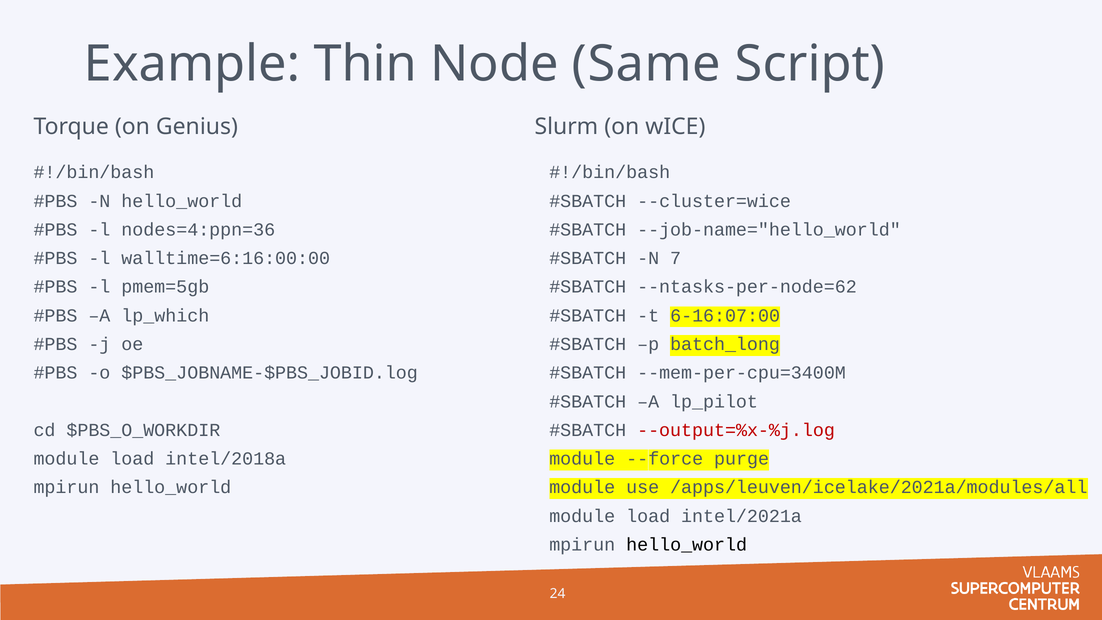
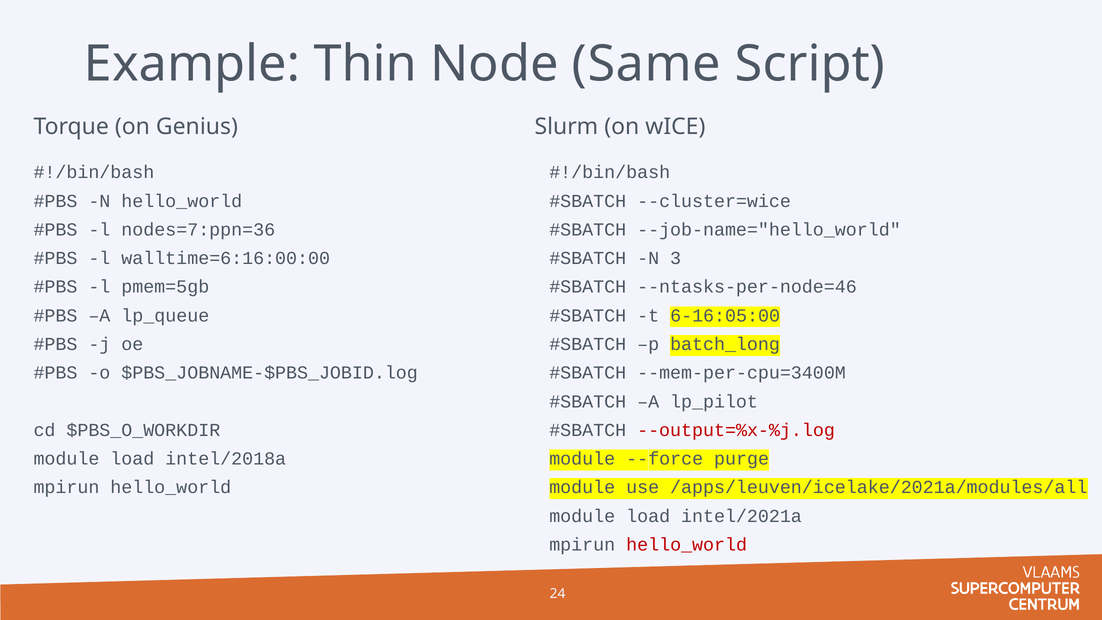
nodes=4:ppn=36: nodes=4:ppn=36 -> nodes=7:ppn=36 (198, 230)
7: 7 -> 3 (676, 258)
--ntasks-per-node=62: --ntasks-per-node=62 -> --ntasks-per-node=46 (747, 287)
lp_which: lp_which -> lp_queue (165, 315)
6-16:07:00: 6-16:07:00 -> 6-16:05:00 (725, 315)
hello_world colour: black -> red (687, 545)
